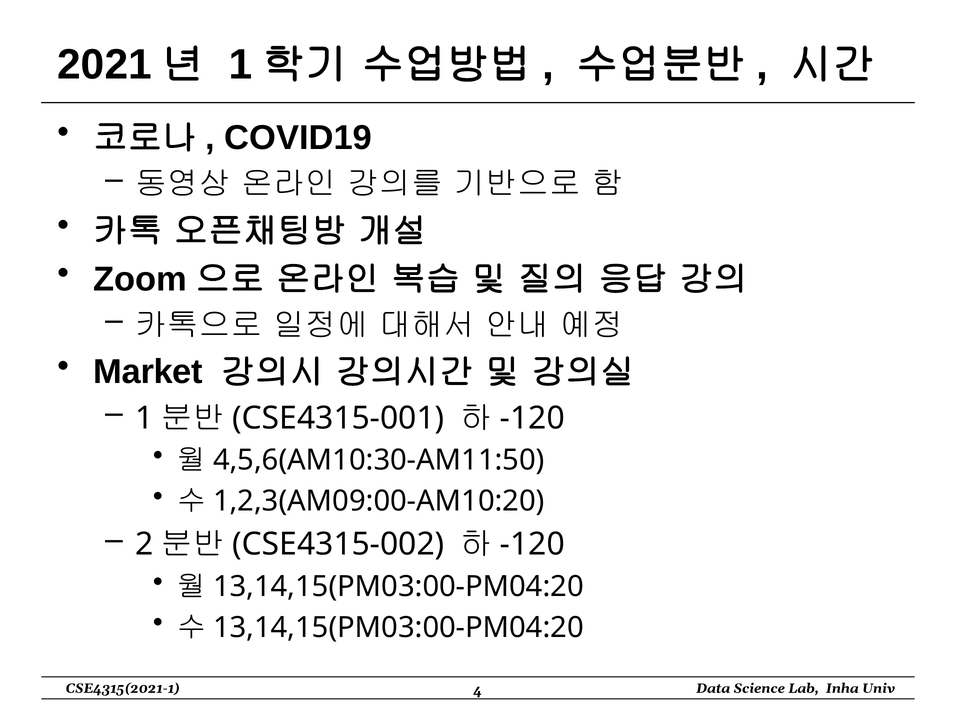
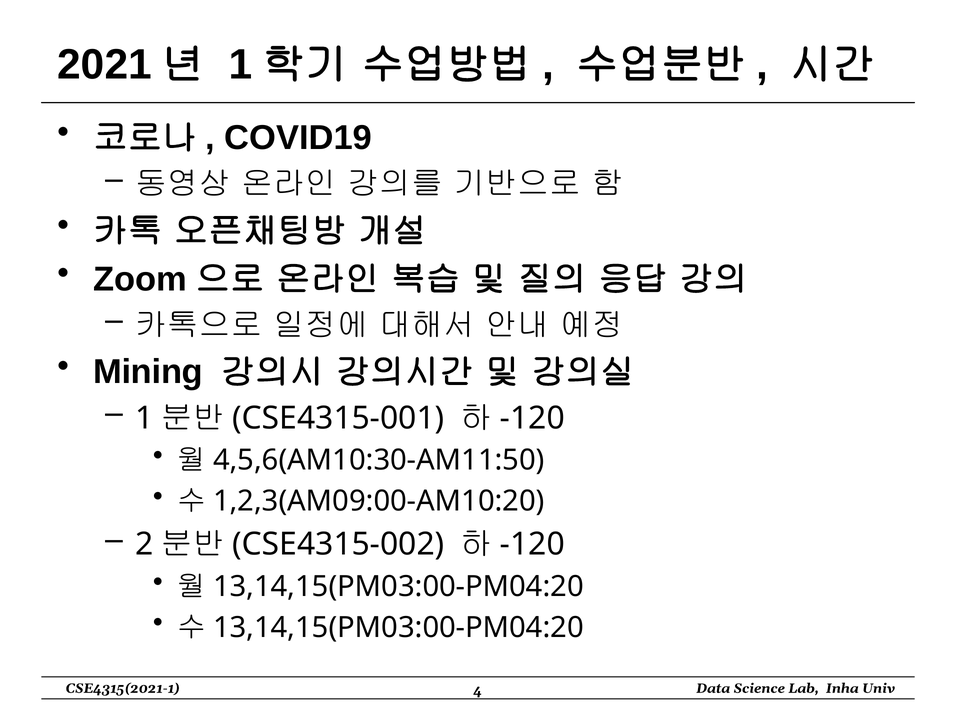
Market: Market -> Mining (148, 372)
